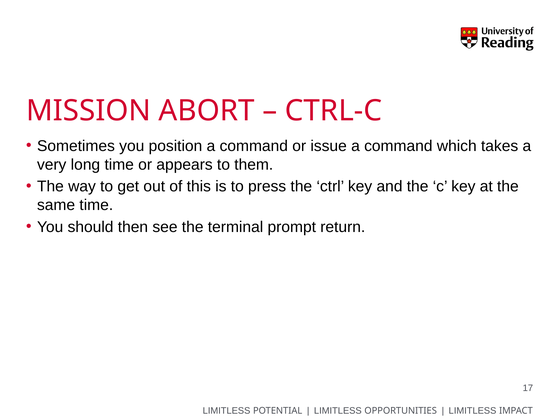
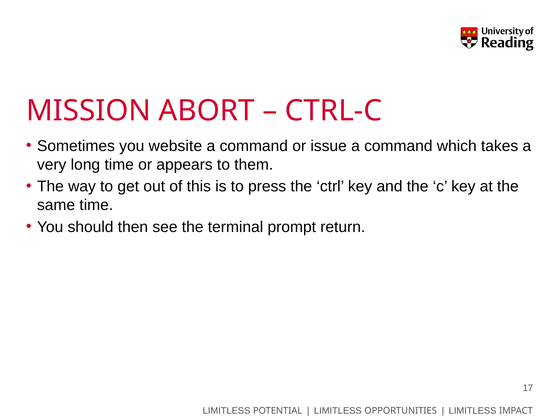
position: position -> website (175, 146)
